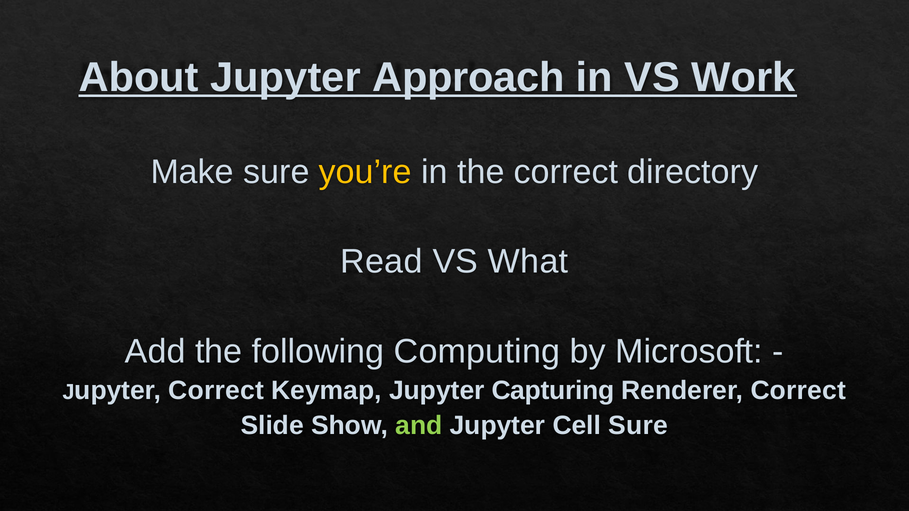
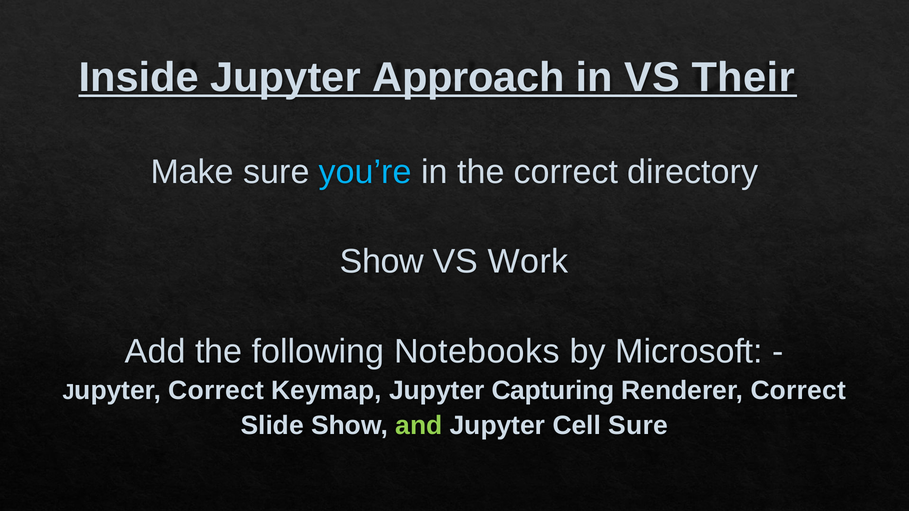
About: About -> Inside (139, 78)
Work: Work -> Their (743, 78)
you’re colour: yellow -> light blue (365, 172)
Read: Read -> Show (382, 262)
What: What -> Work (528, 262)
Computing: Computing -> Notebooks (477, 352)
